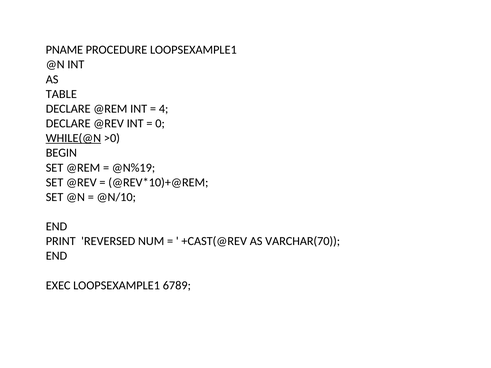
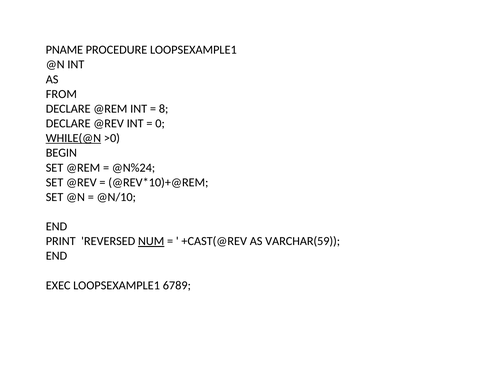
TABLE: TABLE -> FROM (61, 94)
4: 4 -> 8 (164, 109)
@N%19: @N%19 -> @N%24 (134, 168)
NUM underline: none -> present (151, 241)
VARCHAR(70: VARCHAR(70 -> VARCHAR(59 (303, 241)
